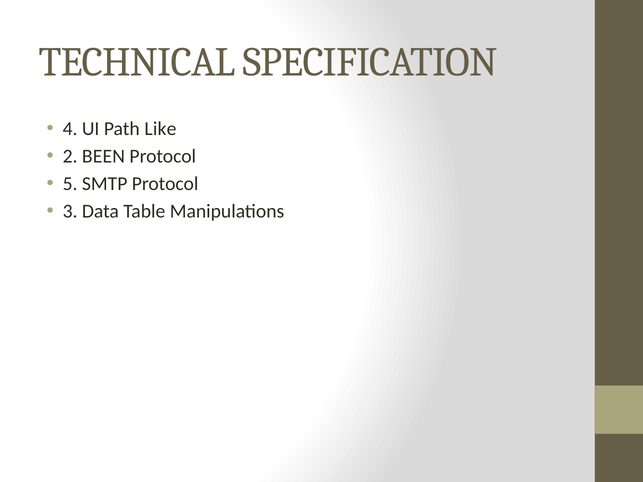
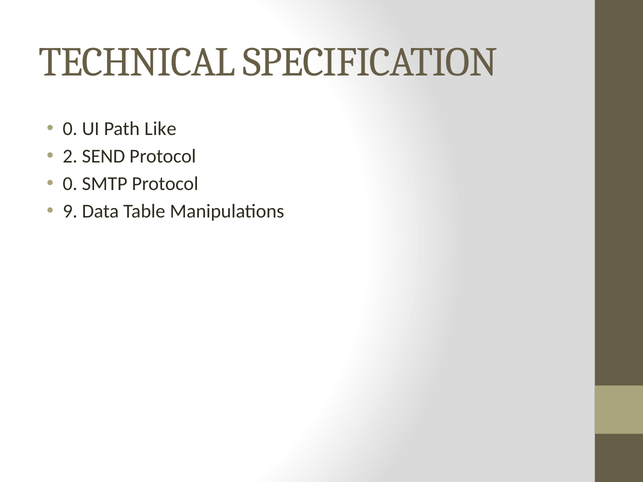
4: 4 -> 0 (70, 129)
BEEN: BEEN -> SEND (104, 156)
5: 5 -> 0 (70, 184)
3: 3 -> 9 (70, 211)
